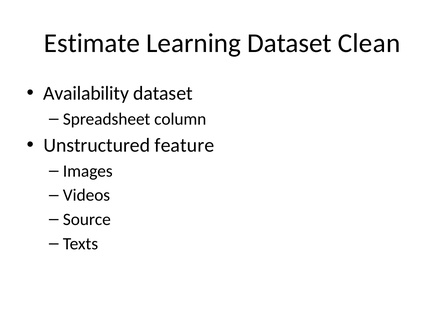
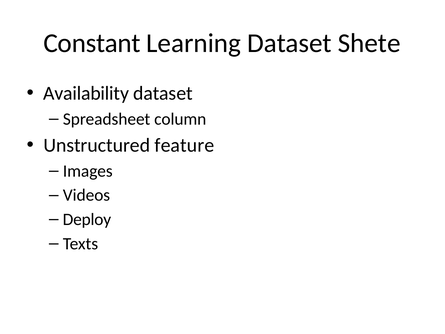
Estimate: Estimate -> Constant (92, 43)
Clean: Clean -> Shete (369, 43)
Source: Source -> Deploy (87, 219)
